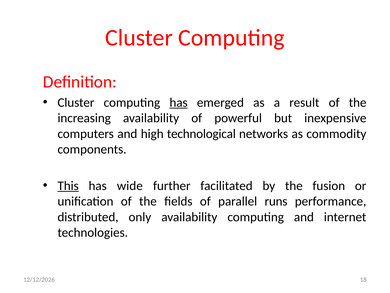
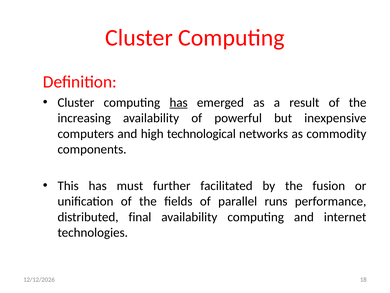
This underline: present -> none (68, 186)
wide: wide -> must (130, 186)
only: only -> final (140, 217)
